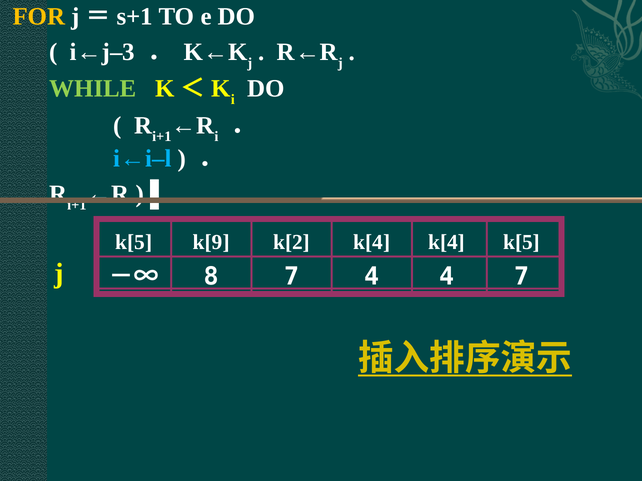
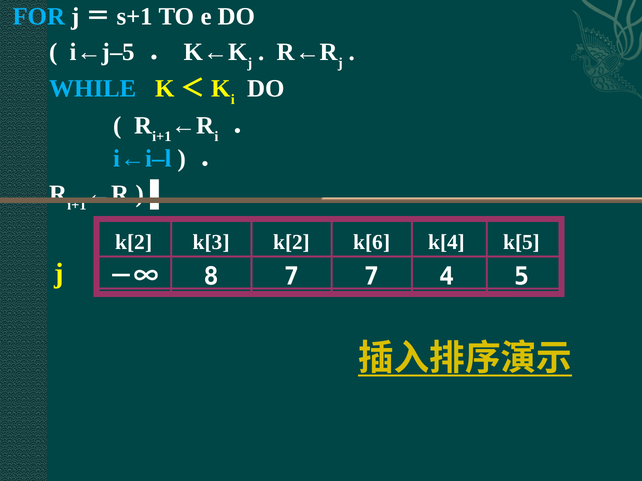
FOR colour: yellow -> light blue (39, 17)
i←j–3: i←j–3 -> i←j–5 (102, 52)
WHILE colour: light green -> light blue (93, 89)
k[5: k[5 -> k[2 (134, 242)
k[9: k[9 -> k[3 (211, 242)
k[2 k[4: k[4 -> k[6 (372, 242)
7 4: 4 -> 7 (372, 277)
7: 7 -> 5 (522, 277)
